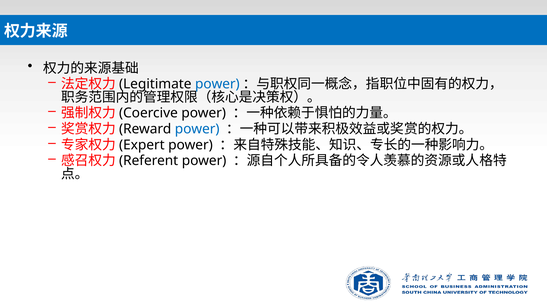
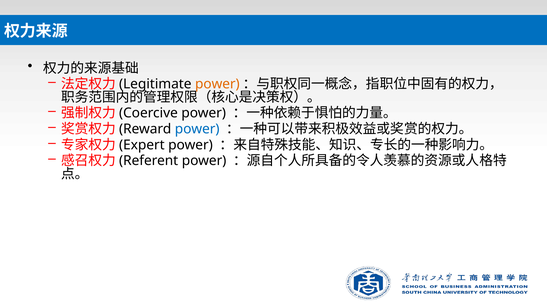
power colour: blue -> orange (217, 84)
